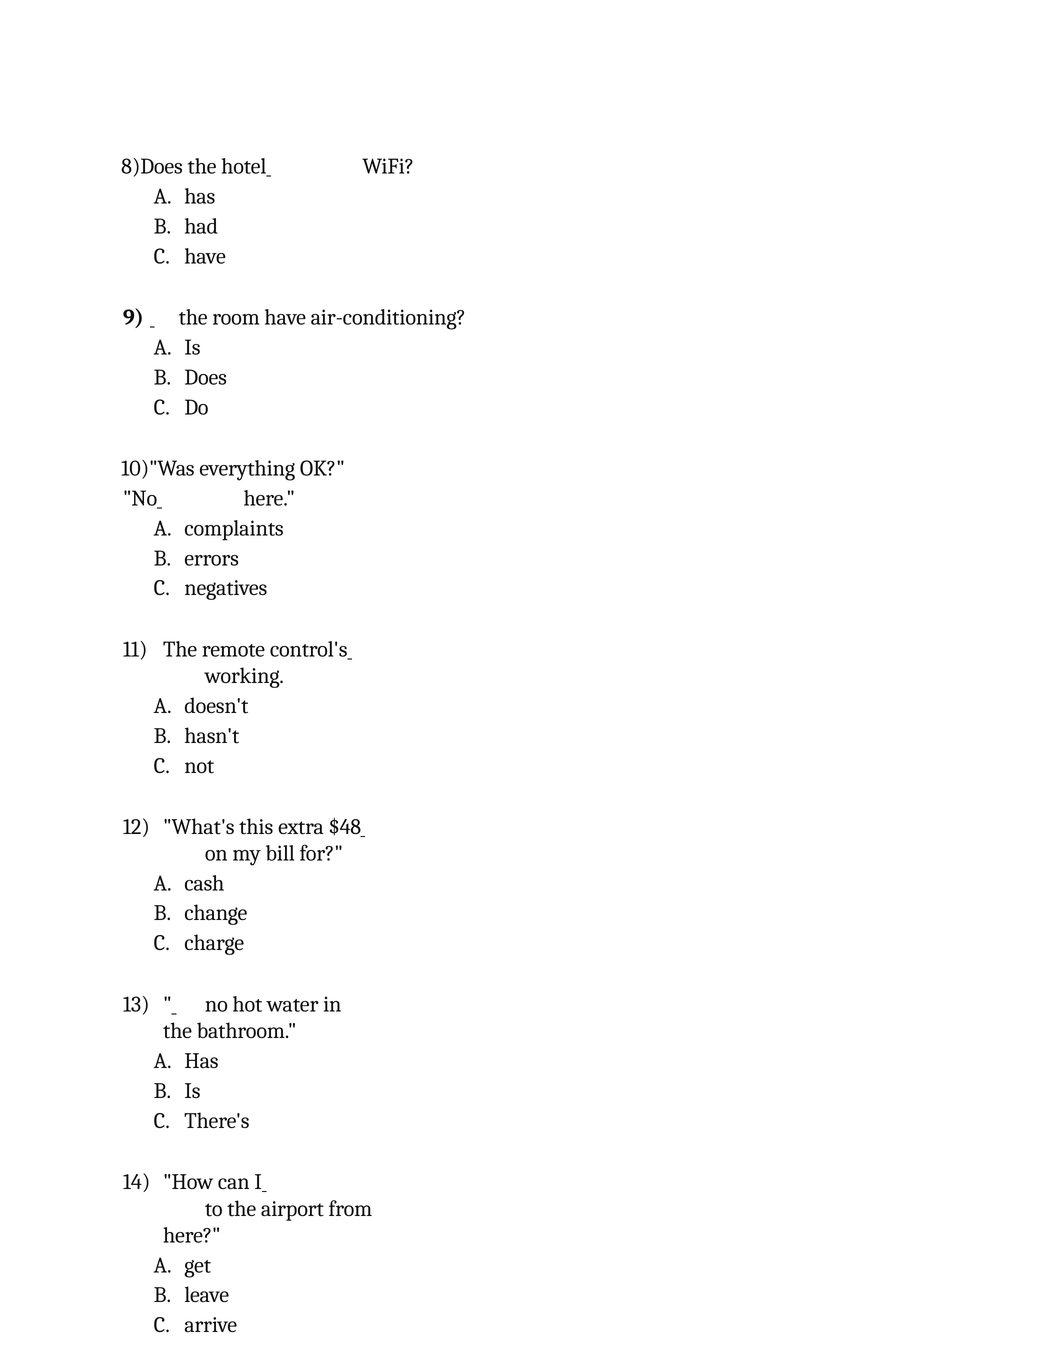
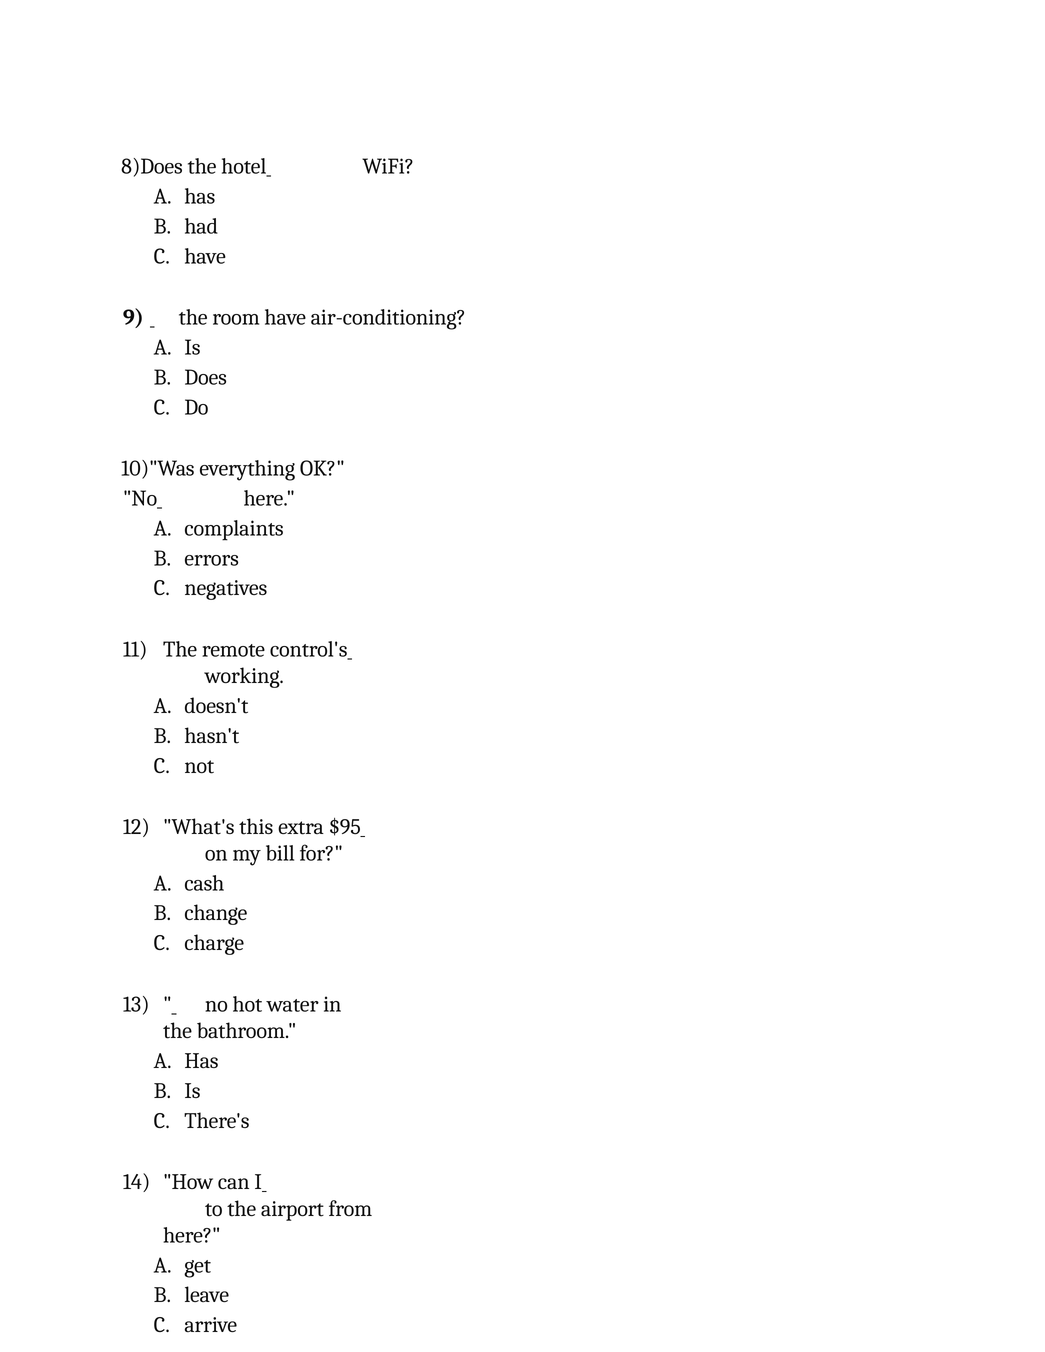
$48: $48 -> $95 (345, 827)
